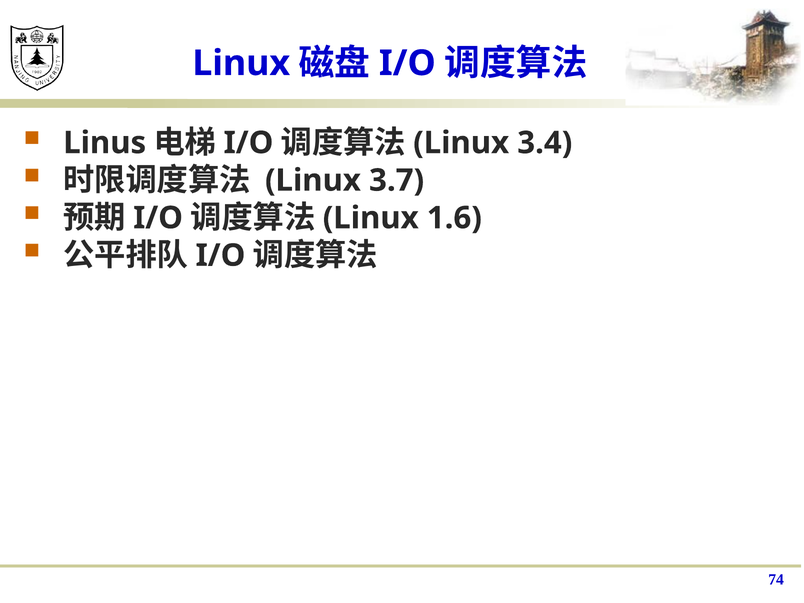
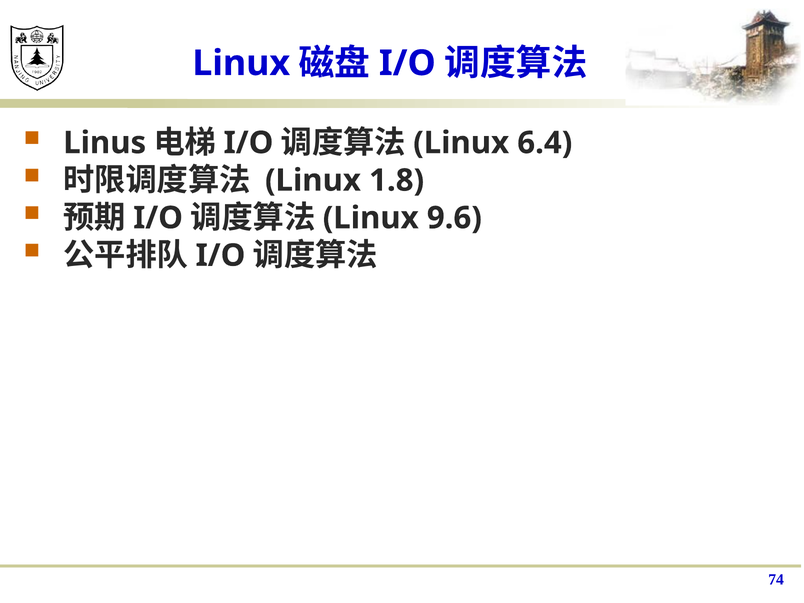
3.4: 3.4 -> 6.4 (545, 143)
3.7: 3.7 -> 1.8 (397, 180)
1.6: 1.6 -> 9.6 (454, 218)
